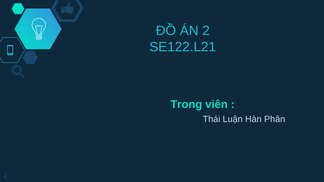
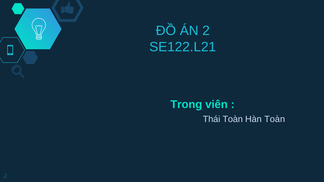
Thái Luận: Luận -> Toàn (233, 119)
Hàn Phân: Phân -> Toàn (275, 119)
